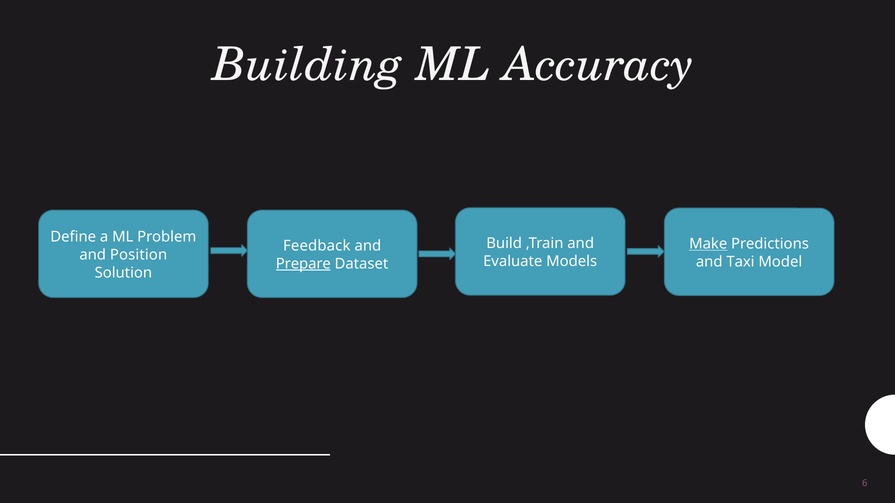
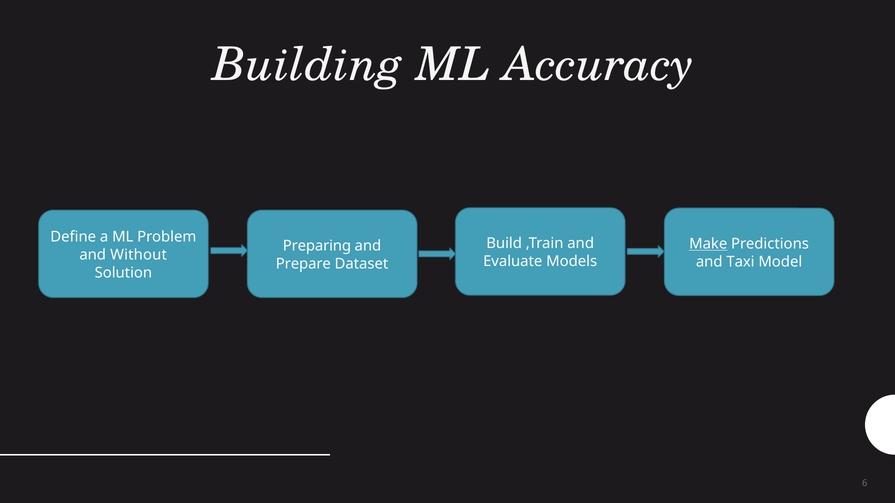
Feedback: Feedback -> Preparing (317, 246)
Position: Position -> Without (139, 255)
Prepare underline: present -> none (303, 264)
